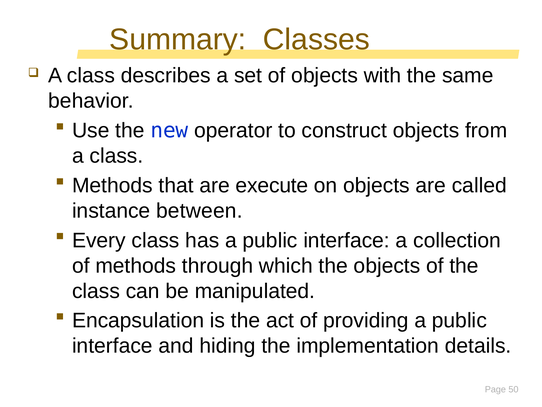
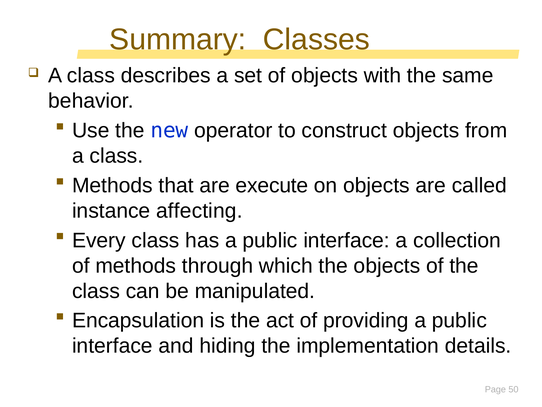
between: between -> affecting (199, 211)
